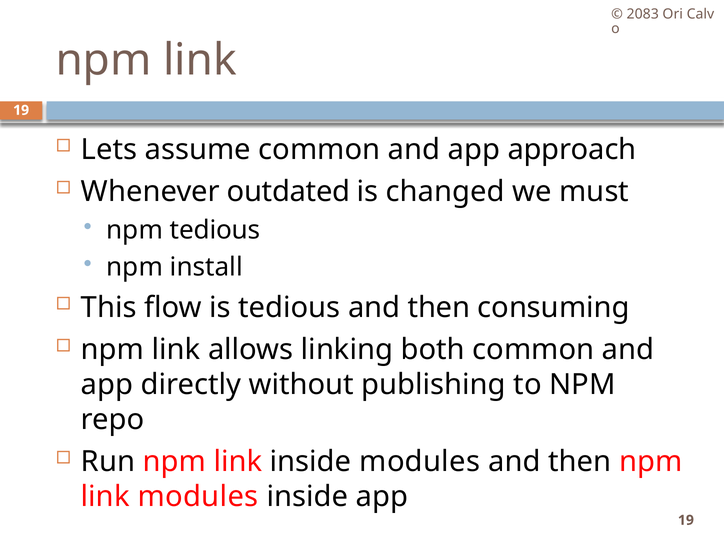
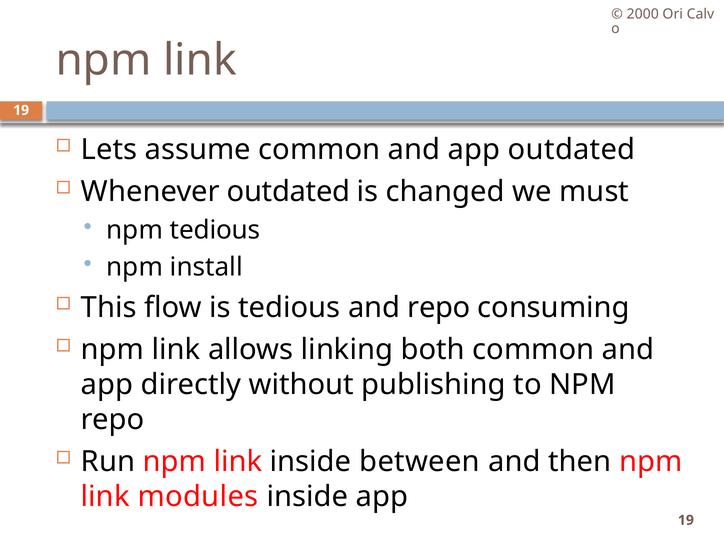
2083: 2083 -> 2000 (643, 14)
app approach: approach -> outdated (572, 150)
tedious and then: then -> repo (439, 308)
inside modules: modules -> between (420, 462)
